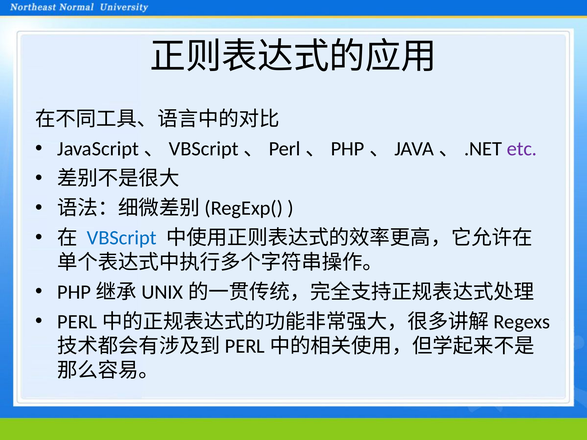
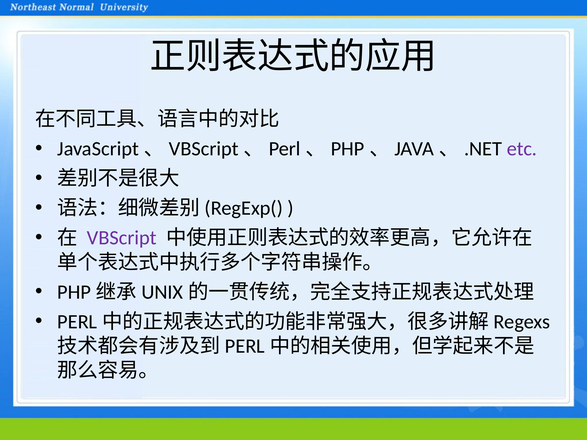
VBScript colour: blue -> purple (122, 238)
